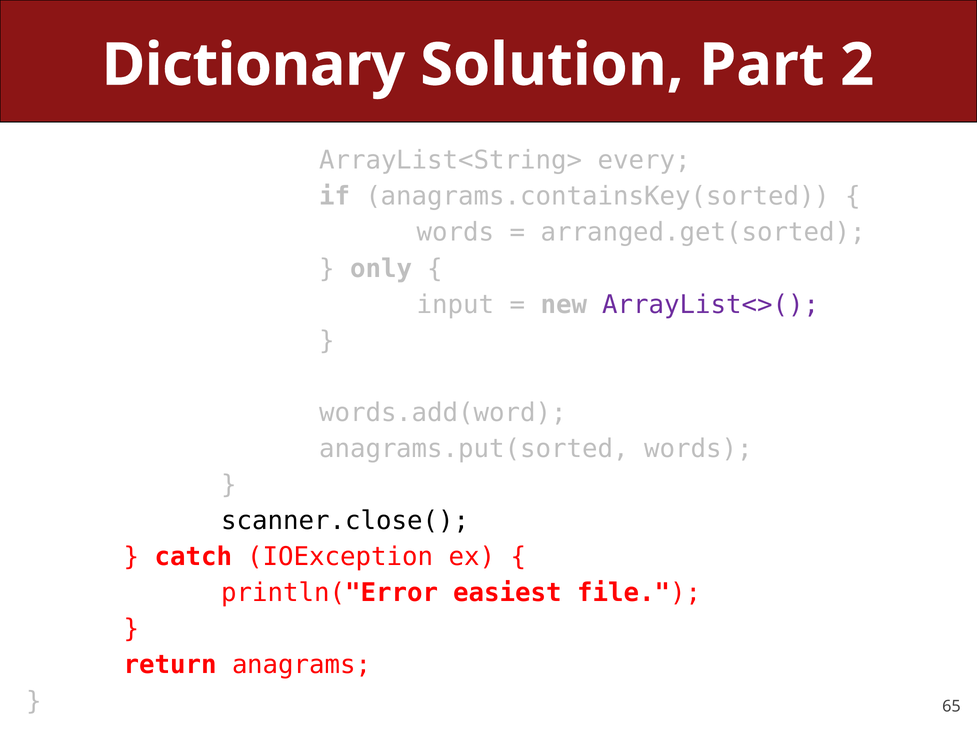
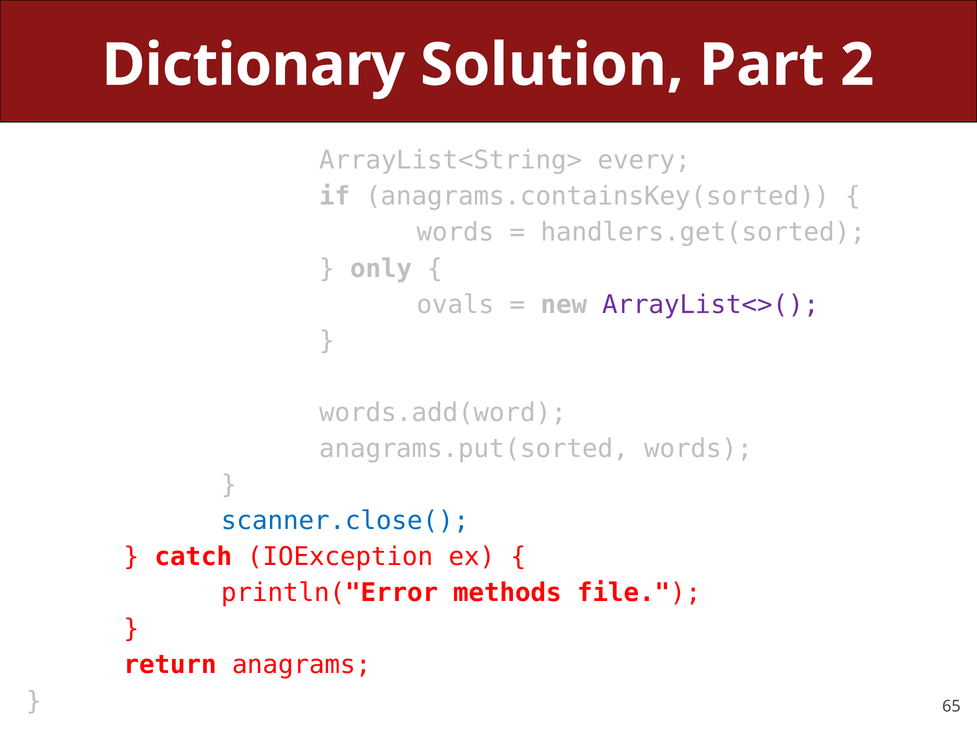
arranged.get(sorted: arranged.get(sorted -> handlers.get(sorted (703, 233)
input: input -> ovals (456, 305)
scanner.close( colour: black -> blue (345, 521)
easiest: easiest -> methods (508, 594)
